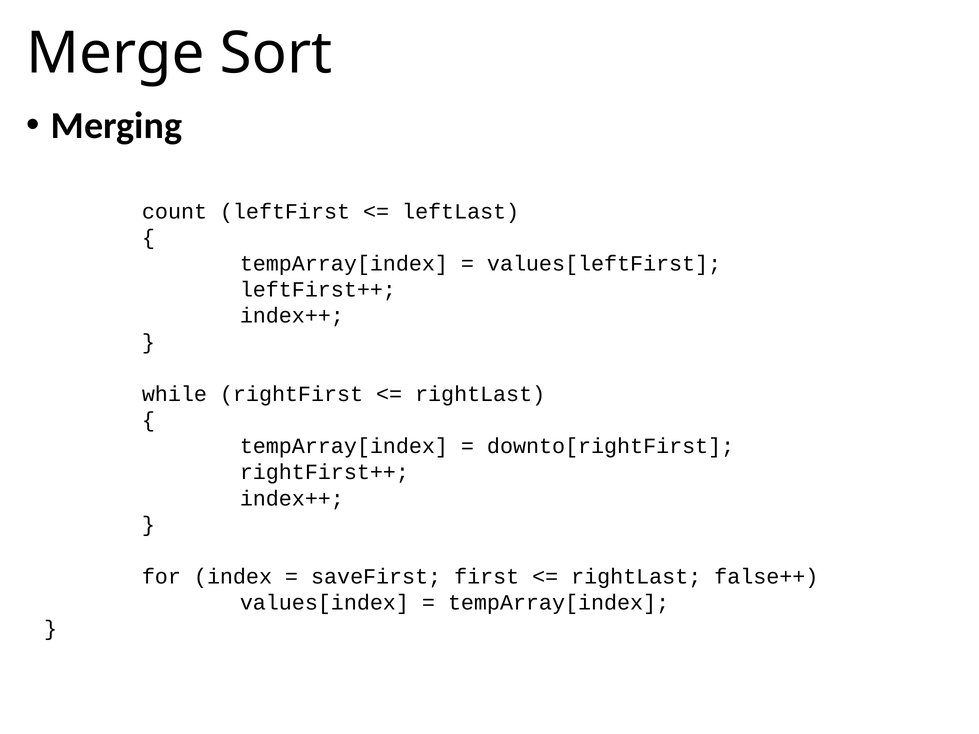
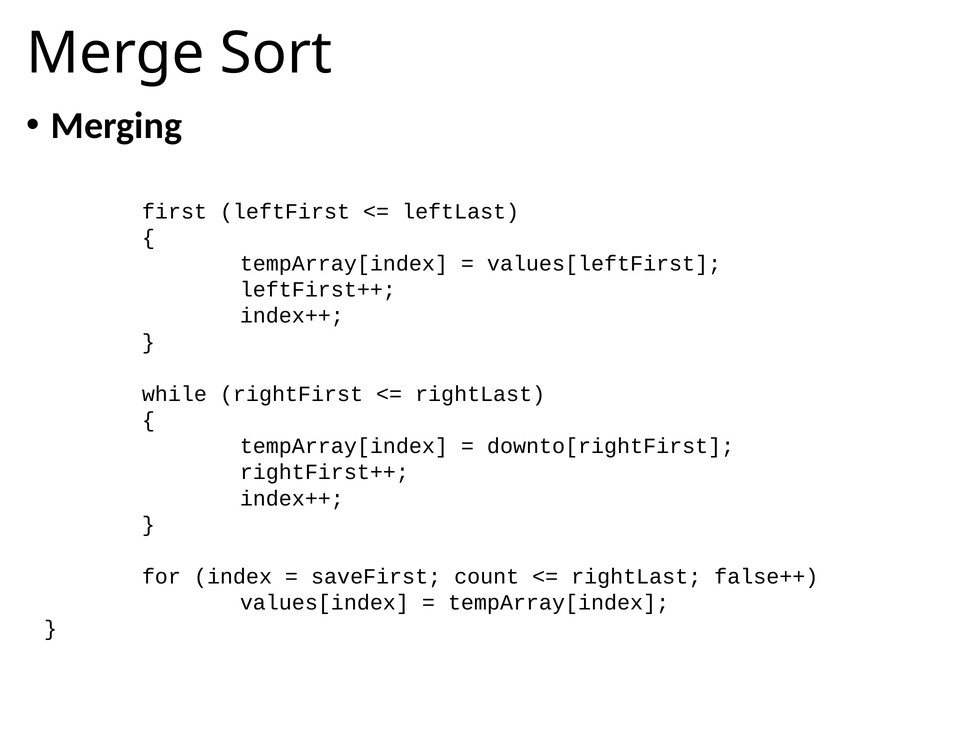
count: count -> first (175, 211)
first: first -> count (487, 577)
